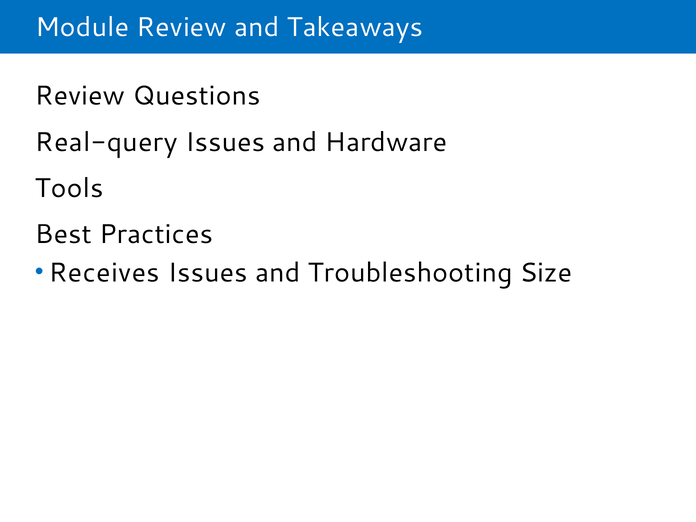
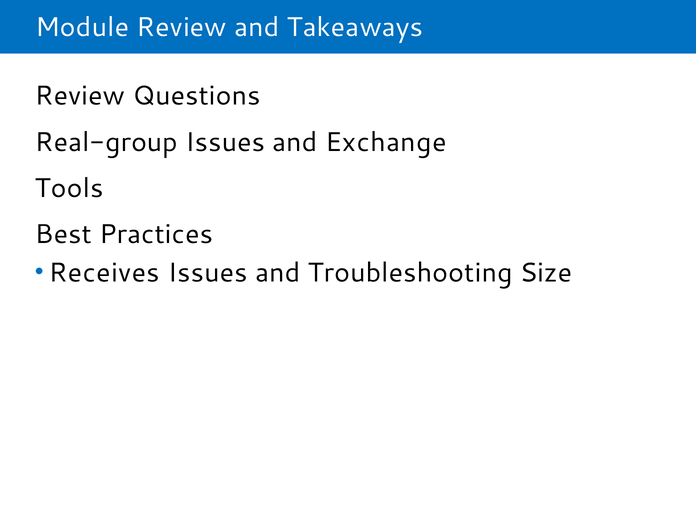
Real-query: Real-query -> Real-group (106, 142)
Hardware: Hardware -> Exchange (386, 142)
